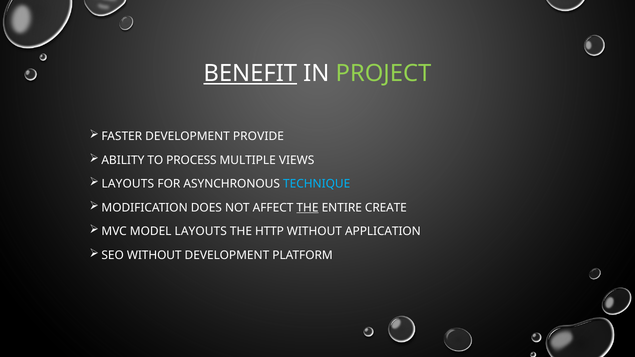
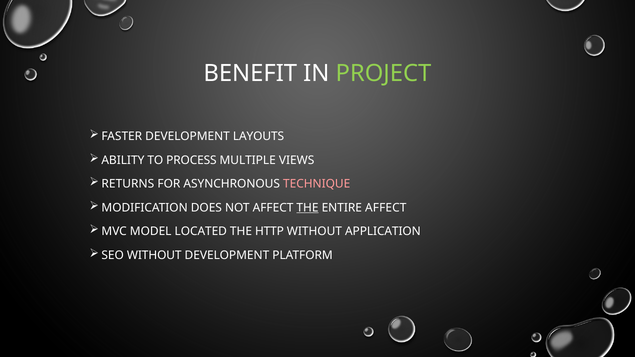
BENEFIT underline: present -> none (250, 74)
PROVIDE: PROVIDE -> LAYOUTS (259, 136)
LAYOUTS: LAYOUTS -> RETURNS (128, 184)
TECHNIQUE colour: light blue -> pink (317, 184)
ENTIRE CREATE: CREATE -> AFFECT (386, 208)
MODEL LAYOUTS: LAYOUTS -> LOCATED (201, 232)
